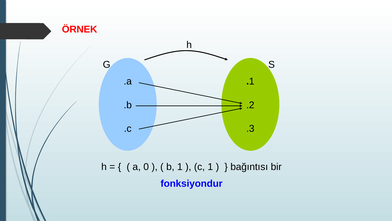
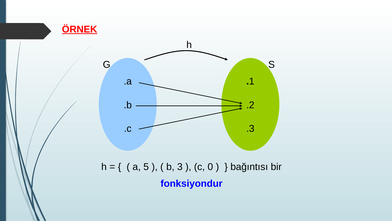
ÖRNEK underline: none -> present (80, 29)
0: 0 -> 5 (146, 166)
b 1: 1 -> 3 (180, 166)
c 1: 1 -> 0 (210, 166)
